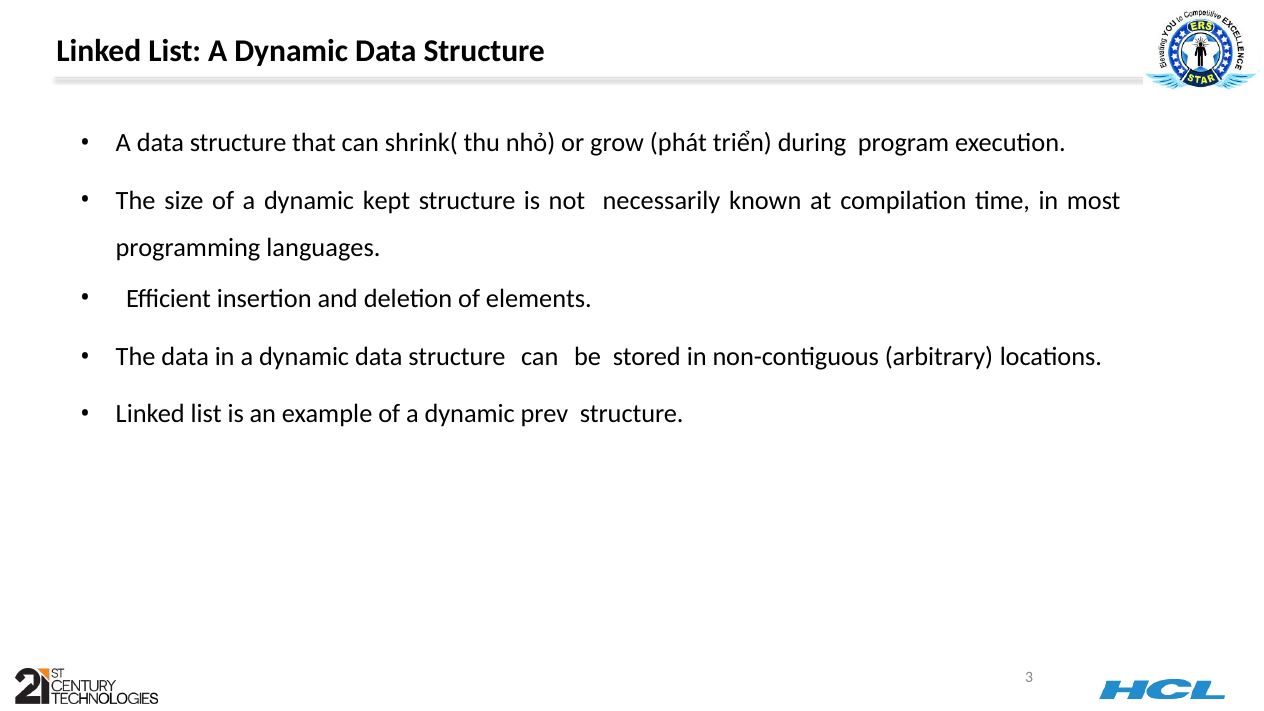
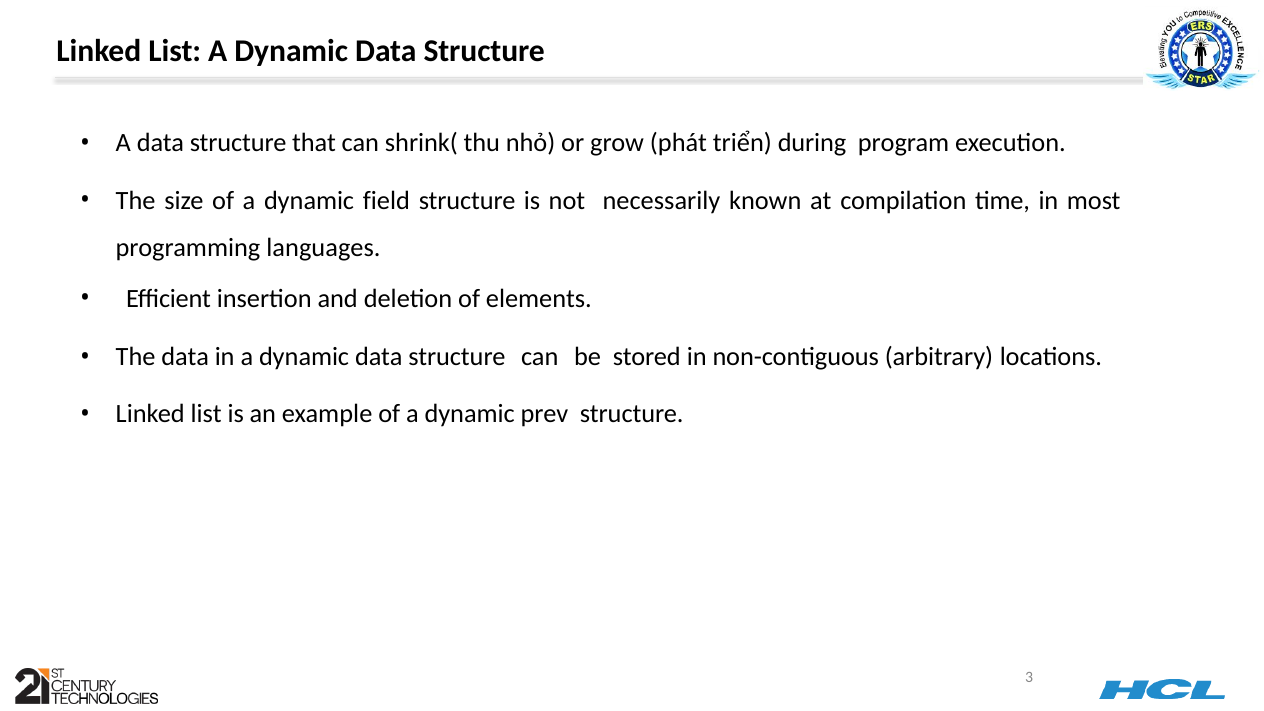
kept: kept -> field (386, 201)
